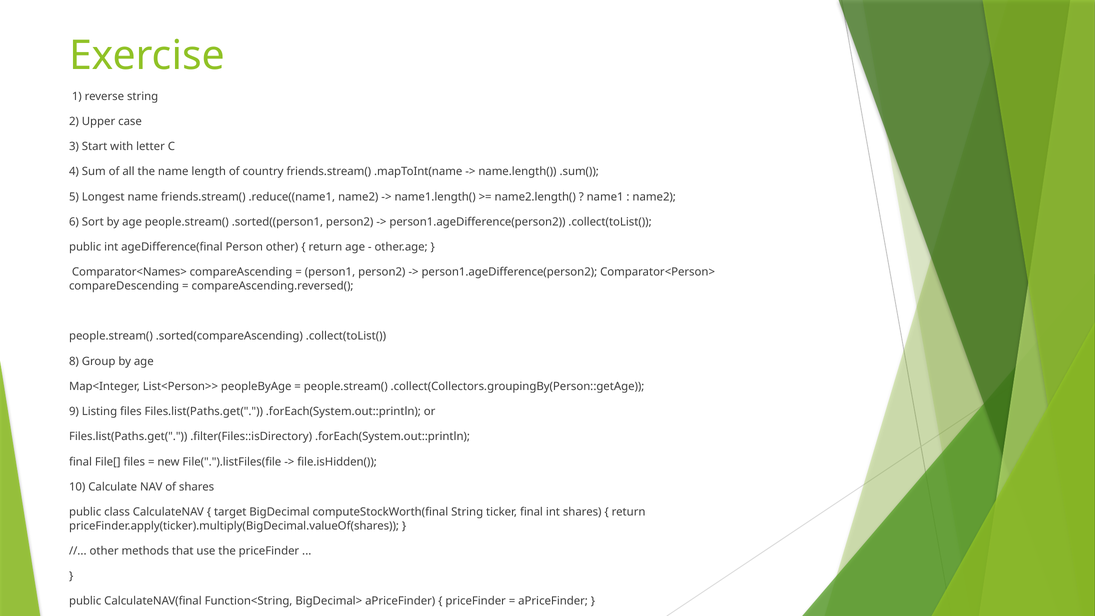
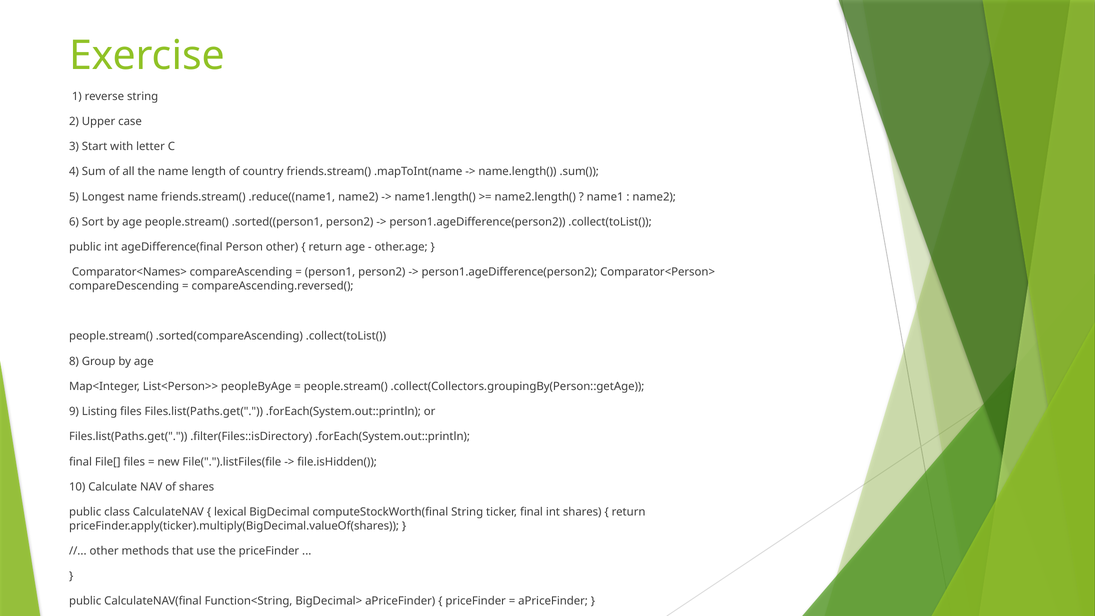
target: target -> lexical (230, 512)
